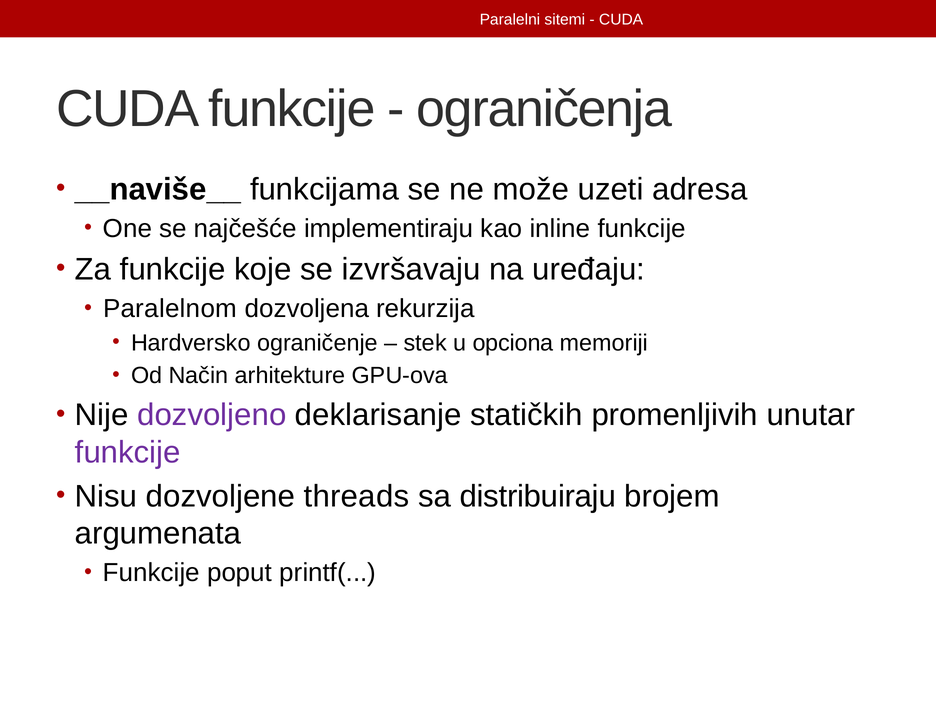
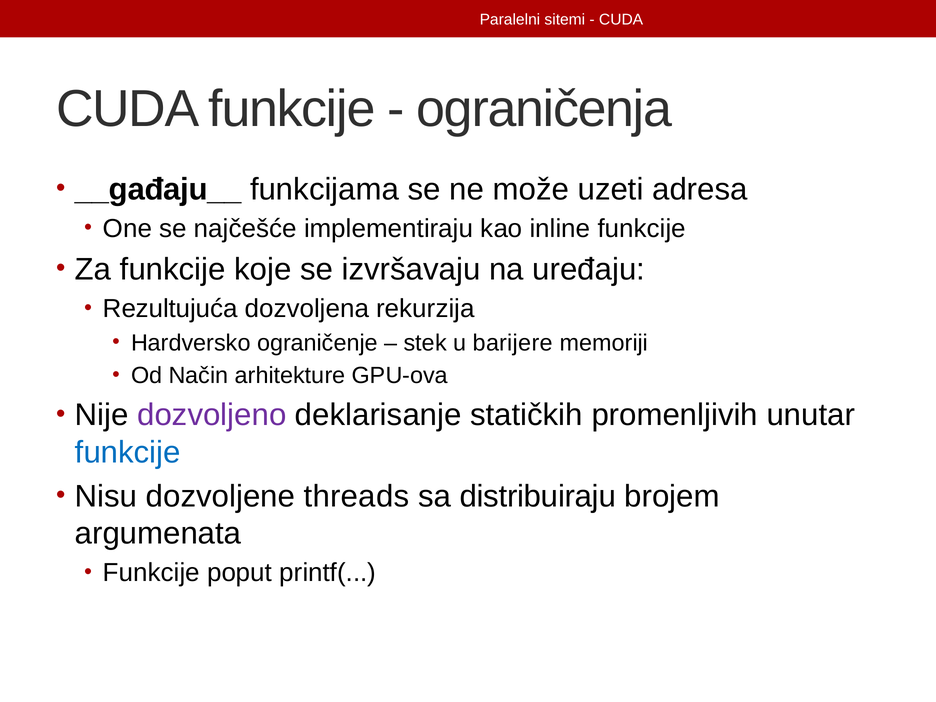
__naviše__: __naviše__ -> __gađaju__ (158, 189)
Paralelnom: Paralelnom -> Rezultujuća (170, 309)
opciona: opciona -> barijere (513, 343)
funkcije colour: purple -> blue (128, 453)
